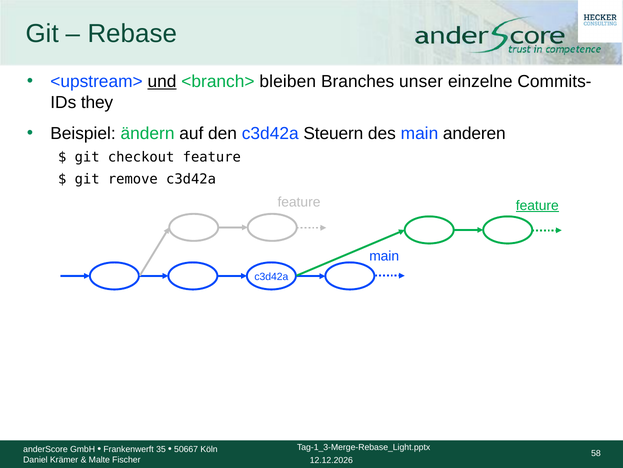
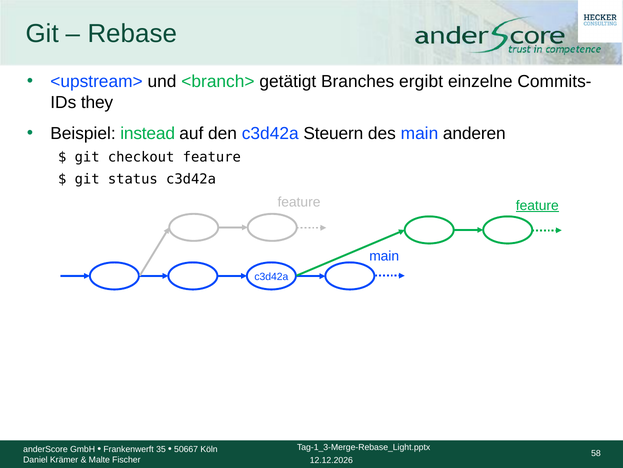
und underline: present -> none (162, 82)
bleiben: bleiben -> getätigt (288, 82)
unser: unser -> ergibt (421, 82)
ändern: ändern -> instead (148, 134)
remove: remove -> status (133, 179)
